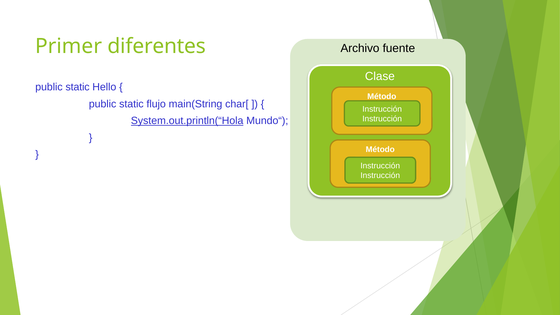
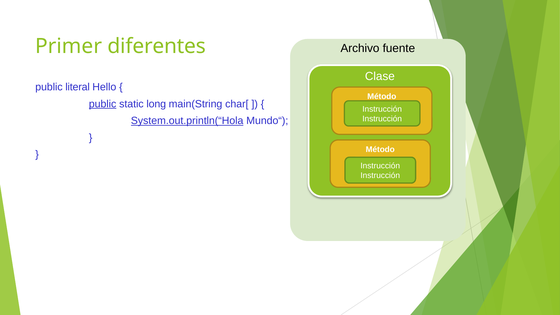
static: static -> literal (78, 87)
public underline: none -> present (103, 104)
flujo: flujo -> long (156, 104)
